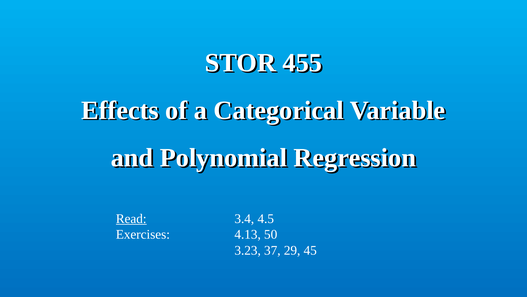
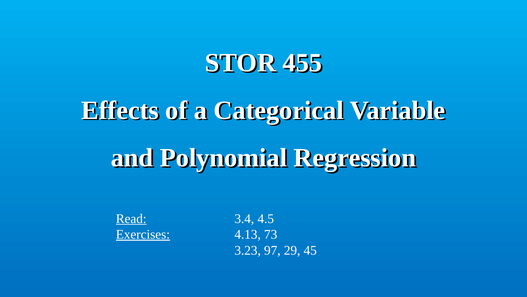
Exercises underline: none -> present (143, 234)
50: 50 -> 73 (271, 234)
37: 37 -> 97 (272, 250)
